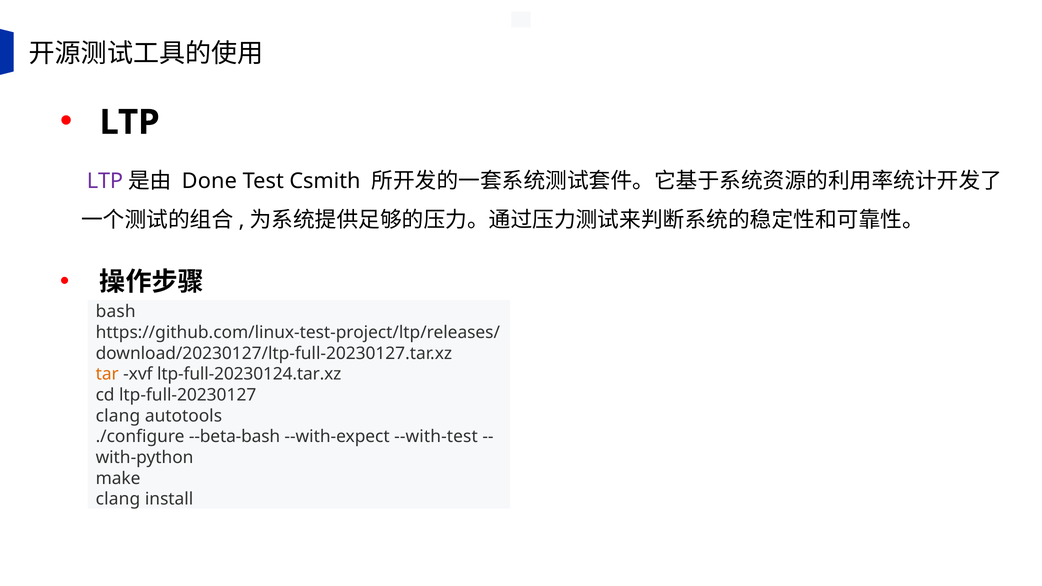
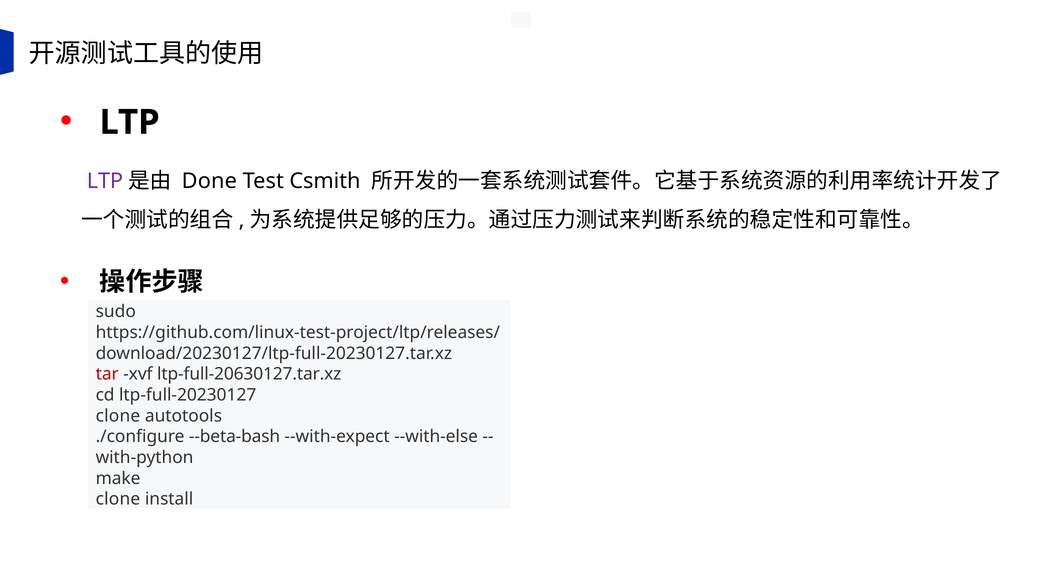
bash: bash -> sudo (116, 312)
tar colour: orange -> red (107, 374)
ltp-full-20230124.tar.xz: ltp-full-20230124.tar.xz -> ltp-full-20630127.tar.xz (249, 374)
clang: clang -> clone (118, 416)
--with-test: --with-test -> --with-else (436, 437)
clang: clang -> clone (118, 499)
